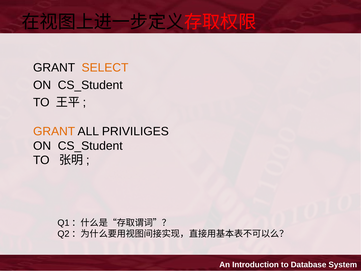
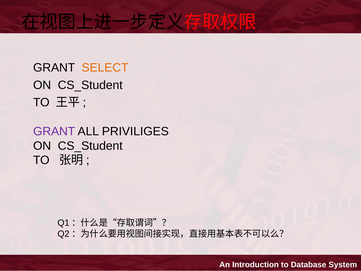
GRANT colour: orange -> purple (54, 131)
